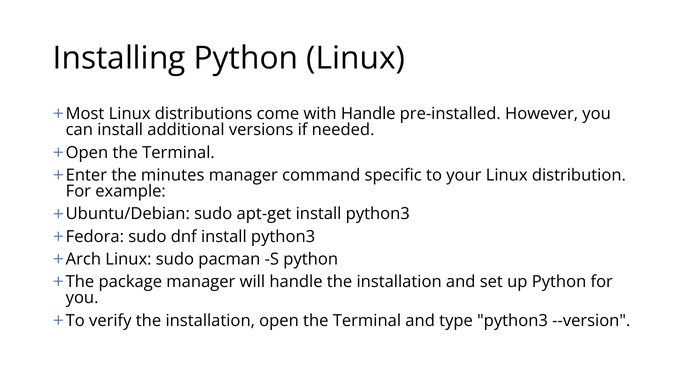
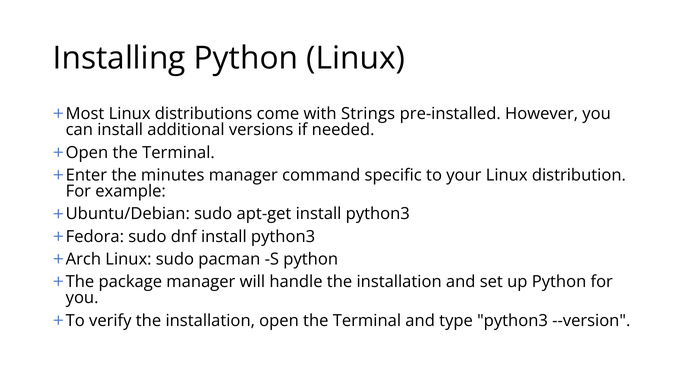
with Handle: Handle -> Strings (368, 114)
